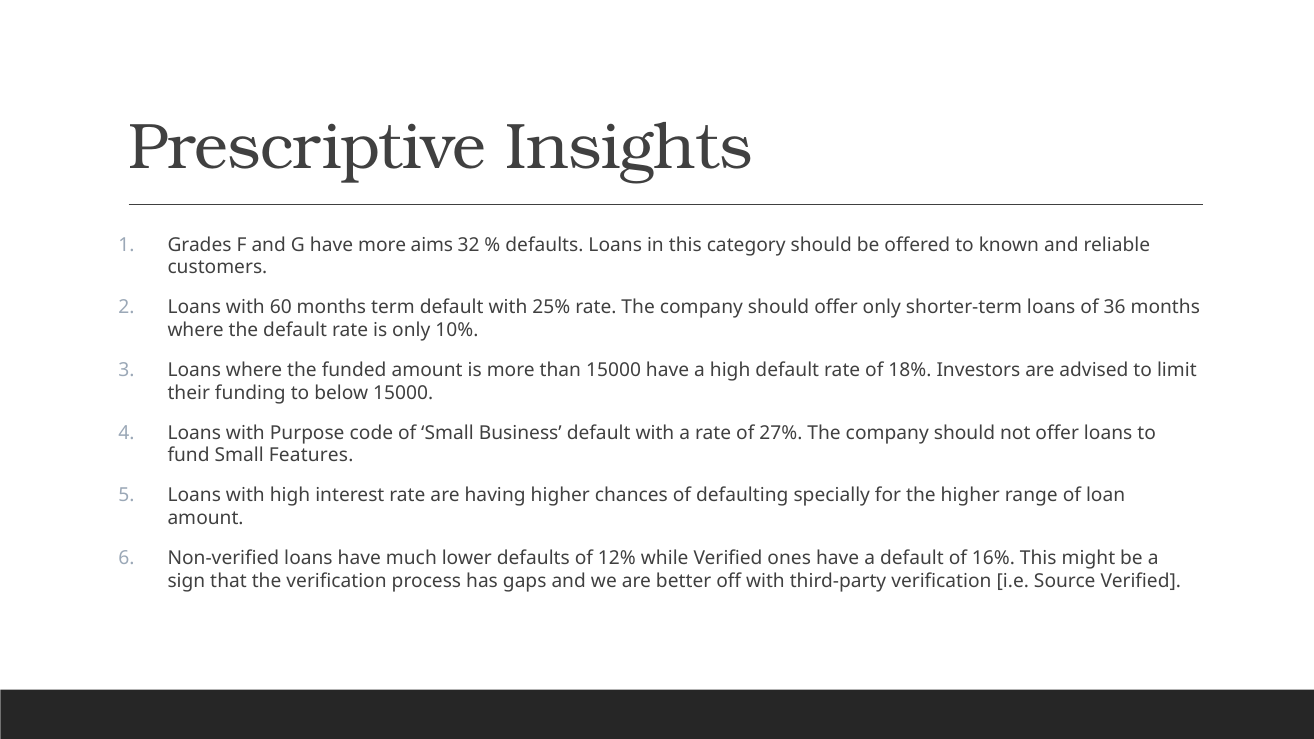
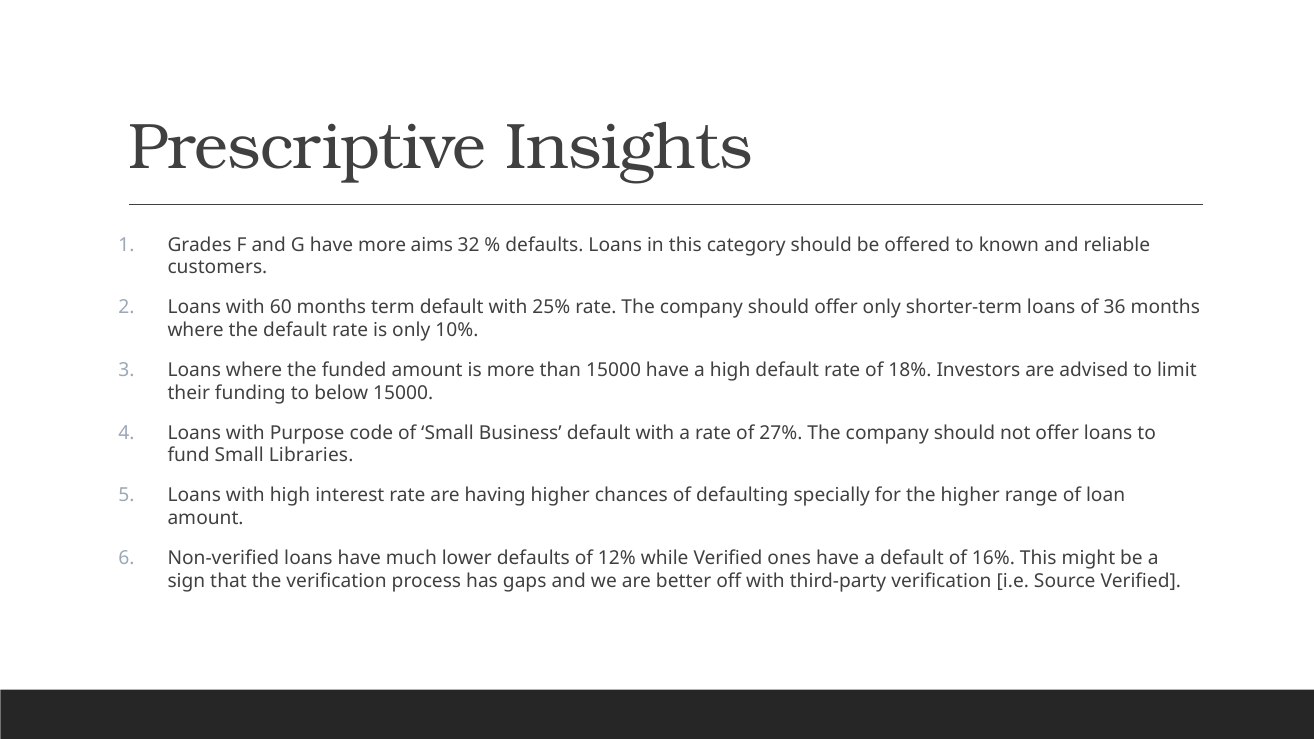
Features: Features -> Libraries (311, 456)
